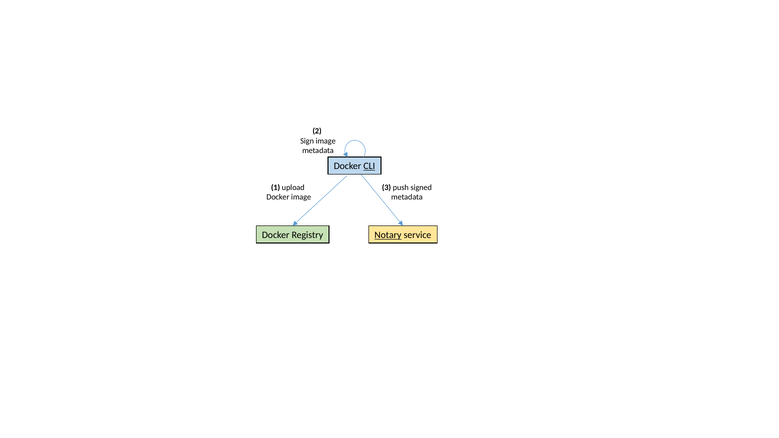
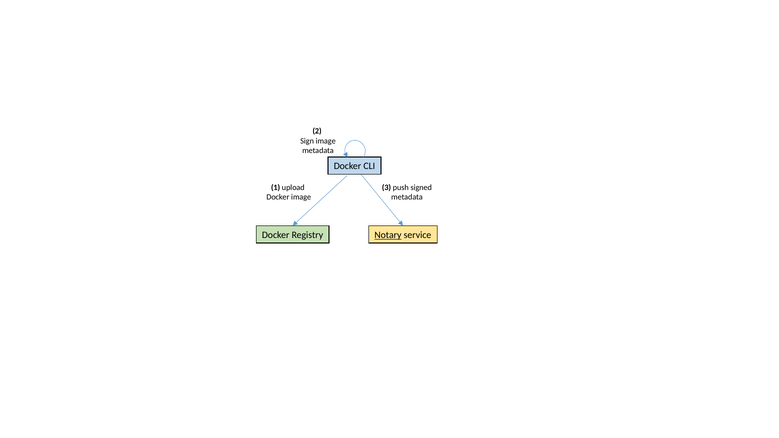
CLI underline: present -> none (369, 166)
